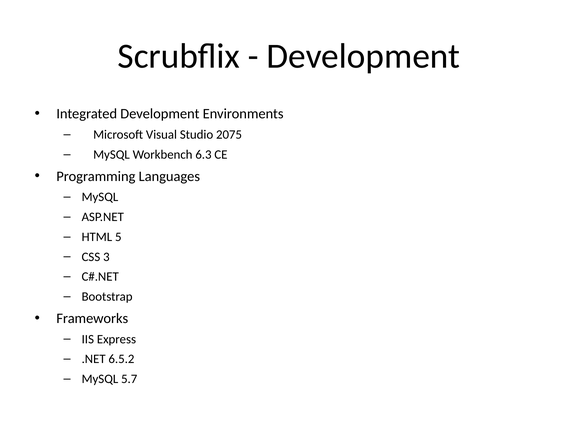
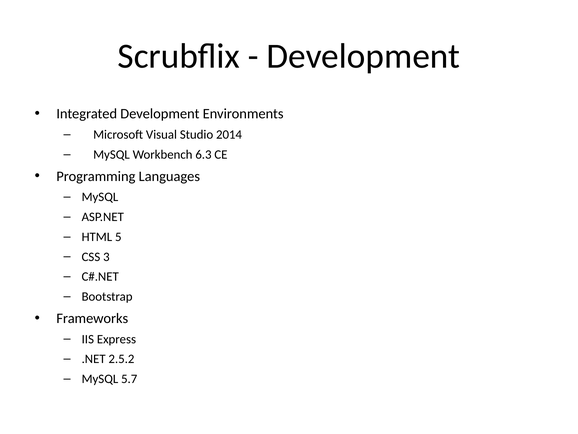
2075: 2075 -> 2014 (229, 134)
6.5.2: 6.5.2 -> 2.5.2 (121, 359)
